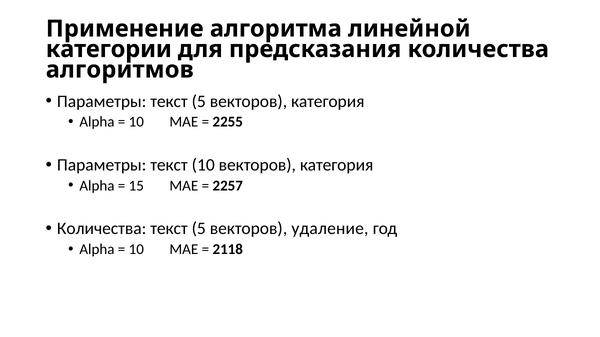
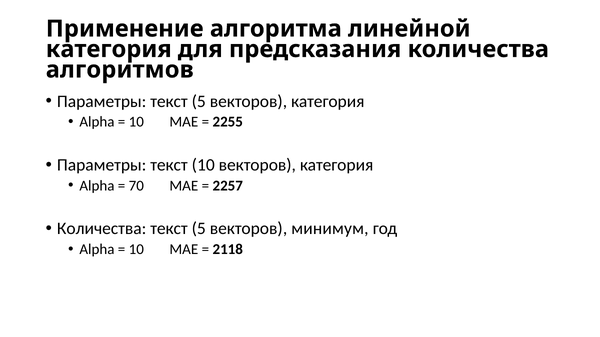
категории: категории -> категория (109, 49)
15: 15 -> 70 (136, 186)
удаление: удаление -> минимум (330, 229)
